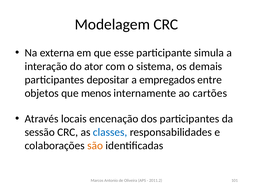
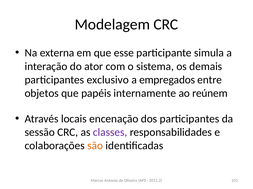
depositar: depositar -> exclusivo (108, 80)
menos: menos -> papéis (96, 94)
cartões: cartões -> reúnem (210, 94)
classes colour: blue -> purple (110, 133)
